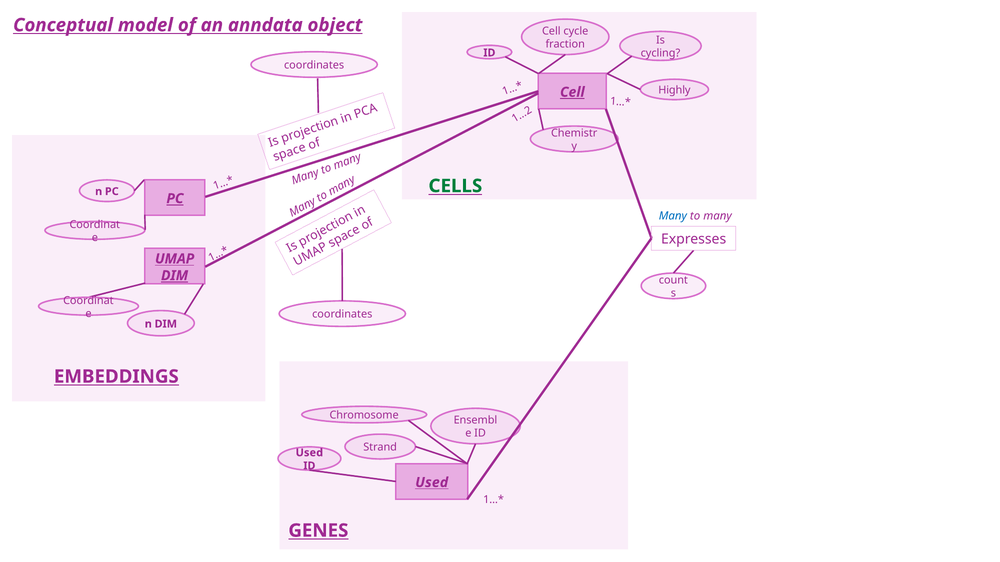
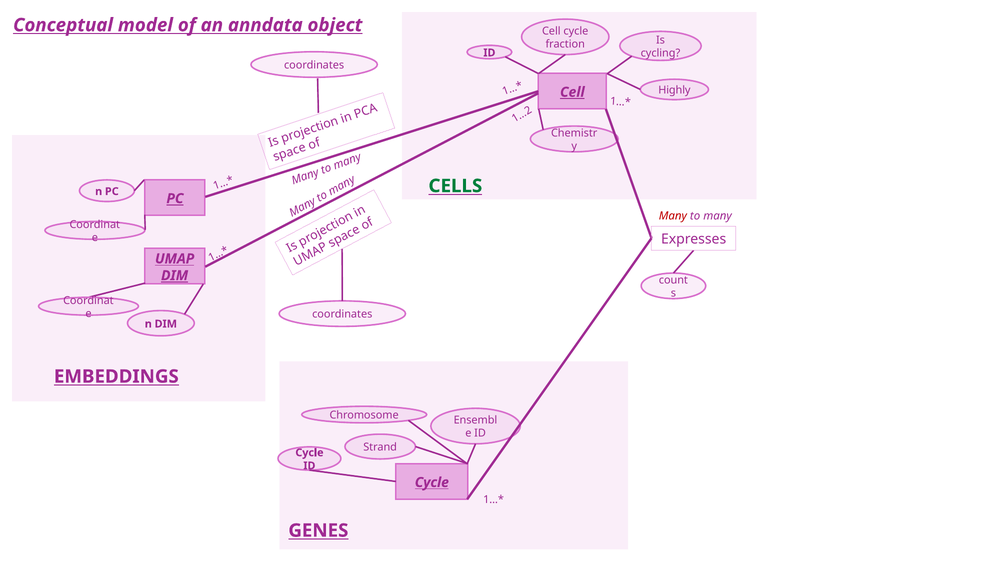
Many colour: blue -> red (673, 216)
Used: Used -> Cycle (309, 453)
Used: Used -> Cycle (432, 483)
